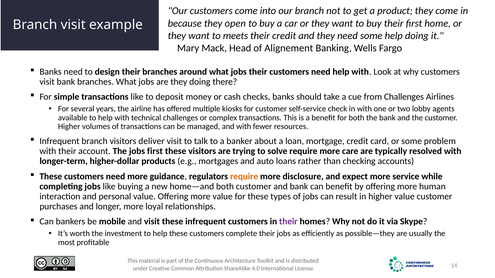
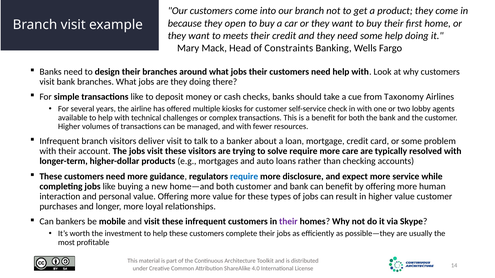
Alignement: Alignement -> Constraints (289, 48)
from Challenges: Challenges -> Taxonomy (404, 97)
jobs first: first -> visit (155, 151)
require colour: orange -> blue (244, 177)
